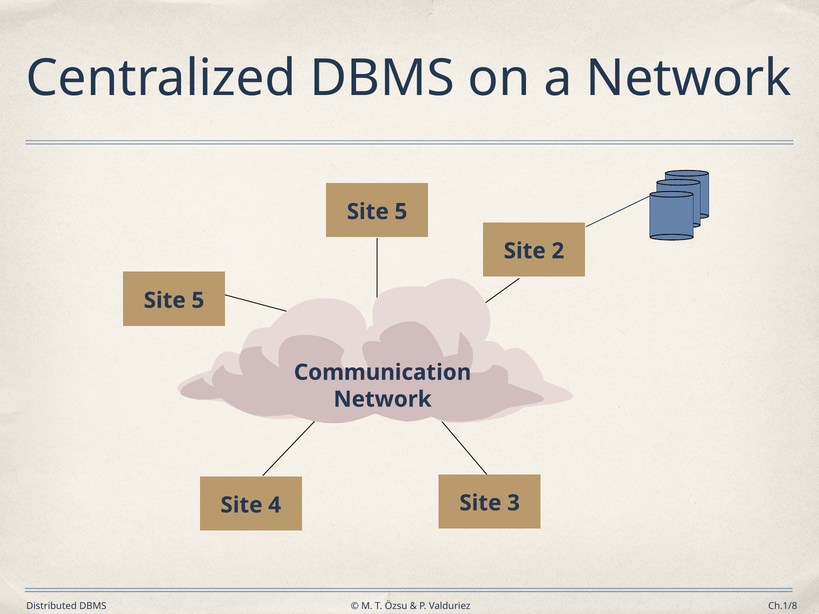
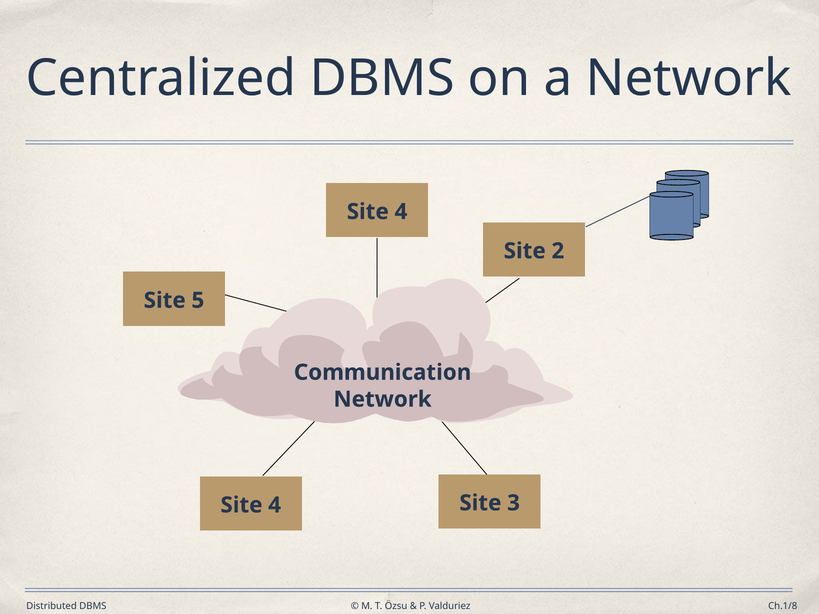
5: 5 -> 4 (401, 212)
